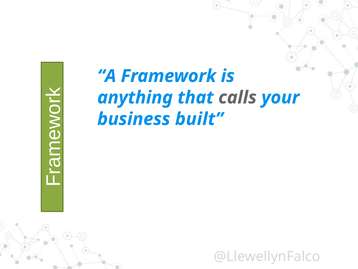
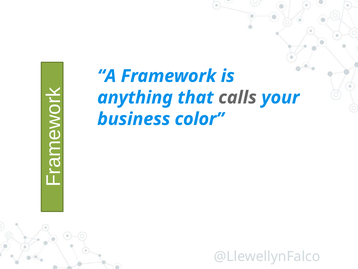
built: built -> color (199, 119)
